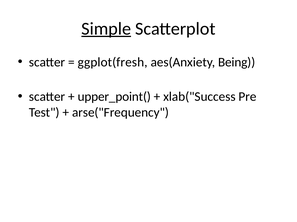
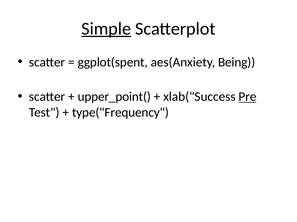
ggplot(fresh: ggplot(fresh -> ggplot(spent (113, 62)
Pre underline: none -> present (247, 97)
arse("Frequency: arse("Frequency -> type("Frequency (120, 113)
